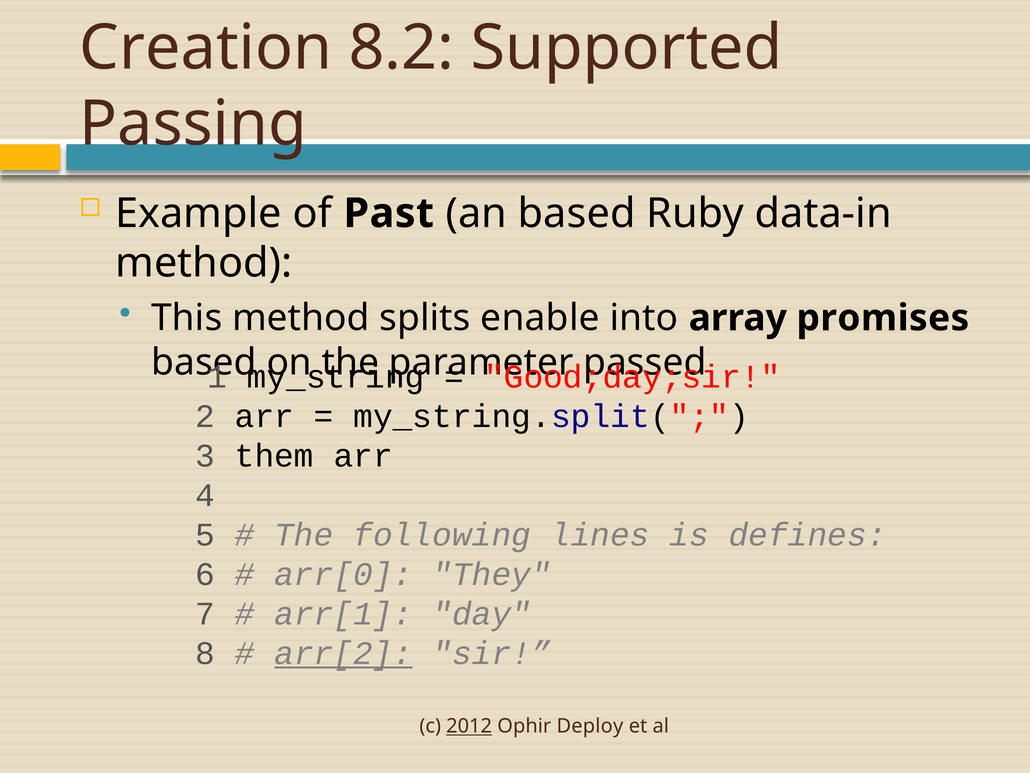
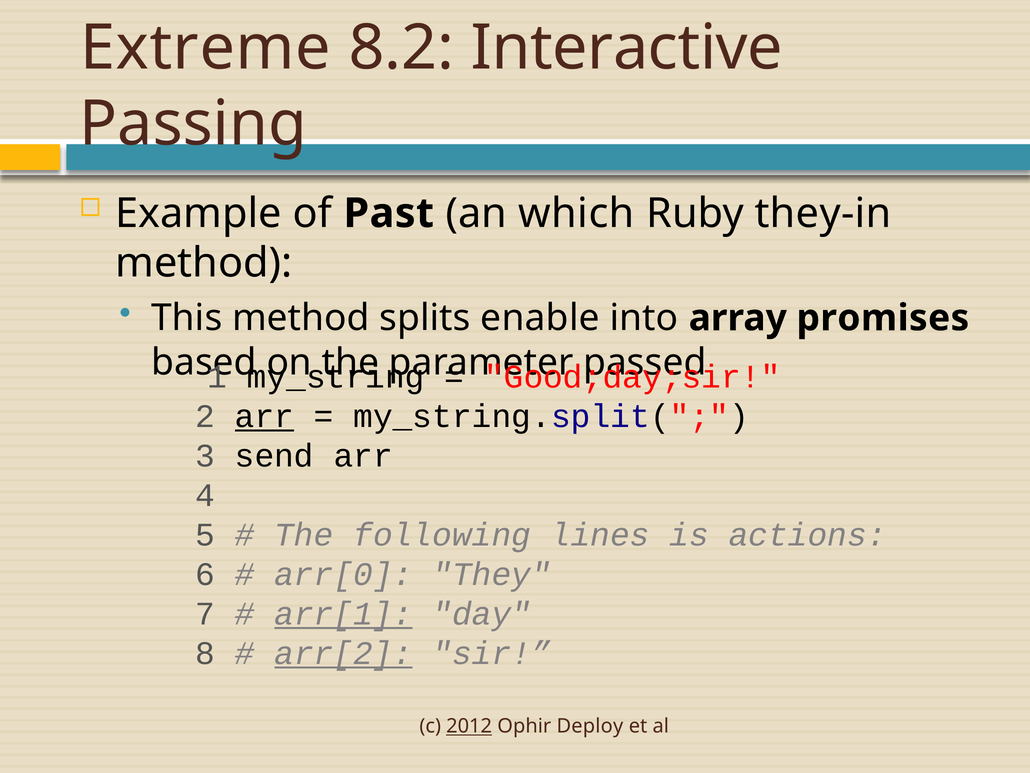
Creation: Creation -> Extreme (205, 48)
Supported: Supported -> Interactive (627, 48)
an based: based -> which (576, 213)
data-in: data-in -> they-in (823, 213)
arr underline: none -> present (264, 416)
them: them -> send (274, 456)
defines: defines -> actions (808, 535)
arr[1 underline: none -> present (343, 614)
